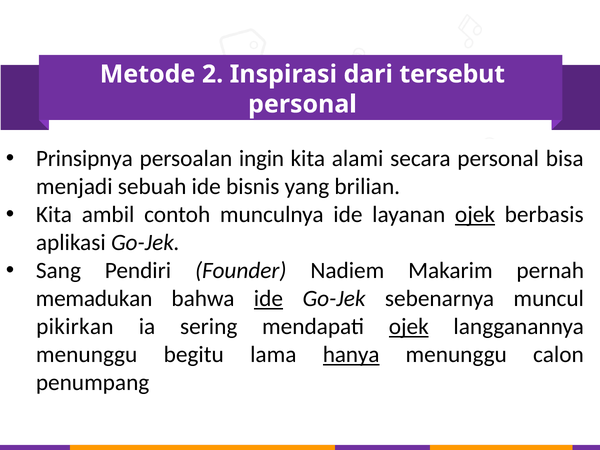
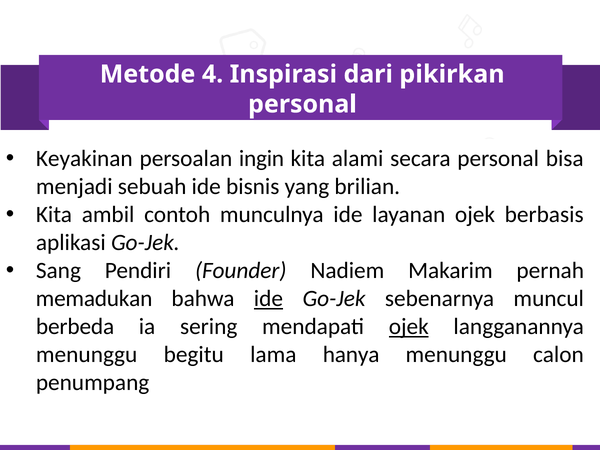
2: 2 -> 4 (213, 74)
tersebut: tersebut -> pikirkan (452, 74)
Prinsipnya: Prinsipnya -> Keyakinan (84, 159)
ojek underline: present -> none (475, 215)
pikirkan: pikirkan -> berbeda (75, 327)
hanya underline: present -> none (351, 355)
